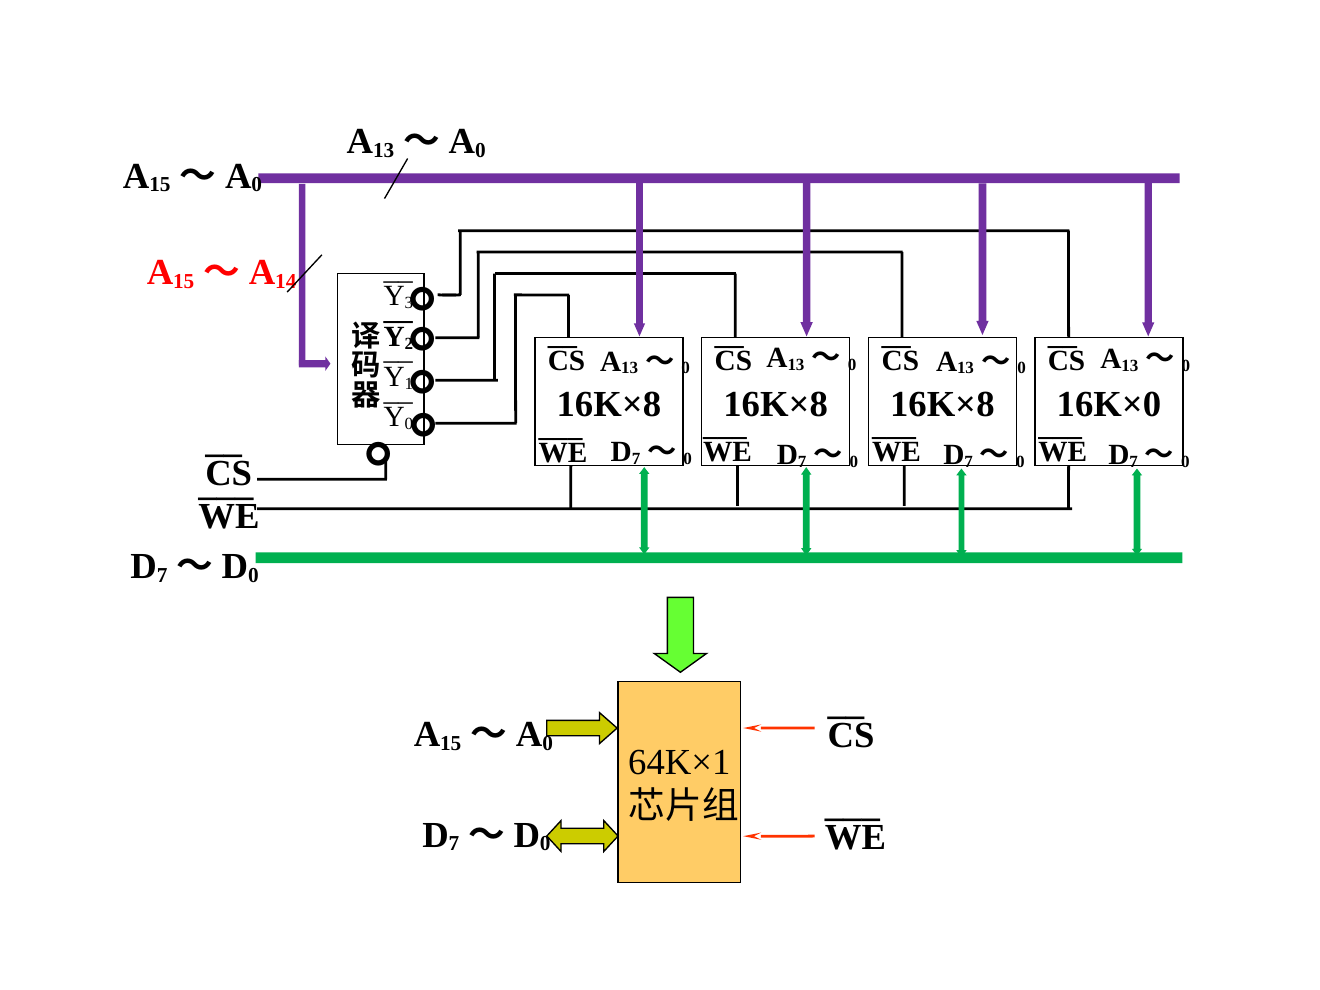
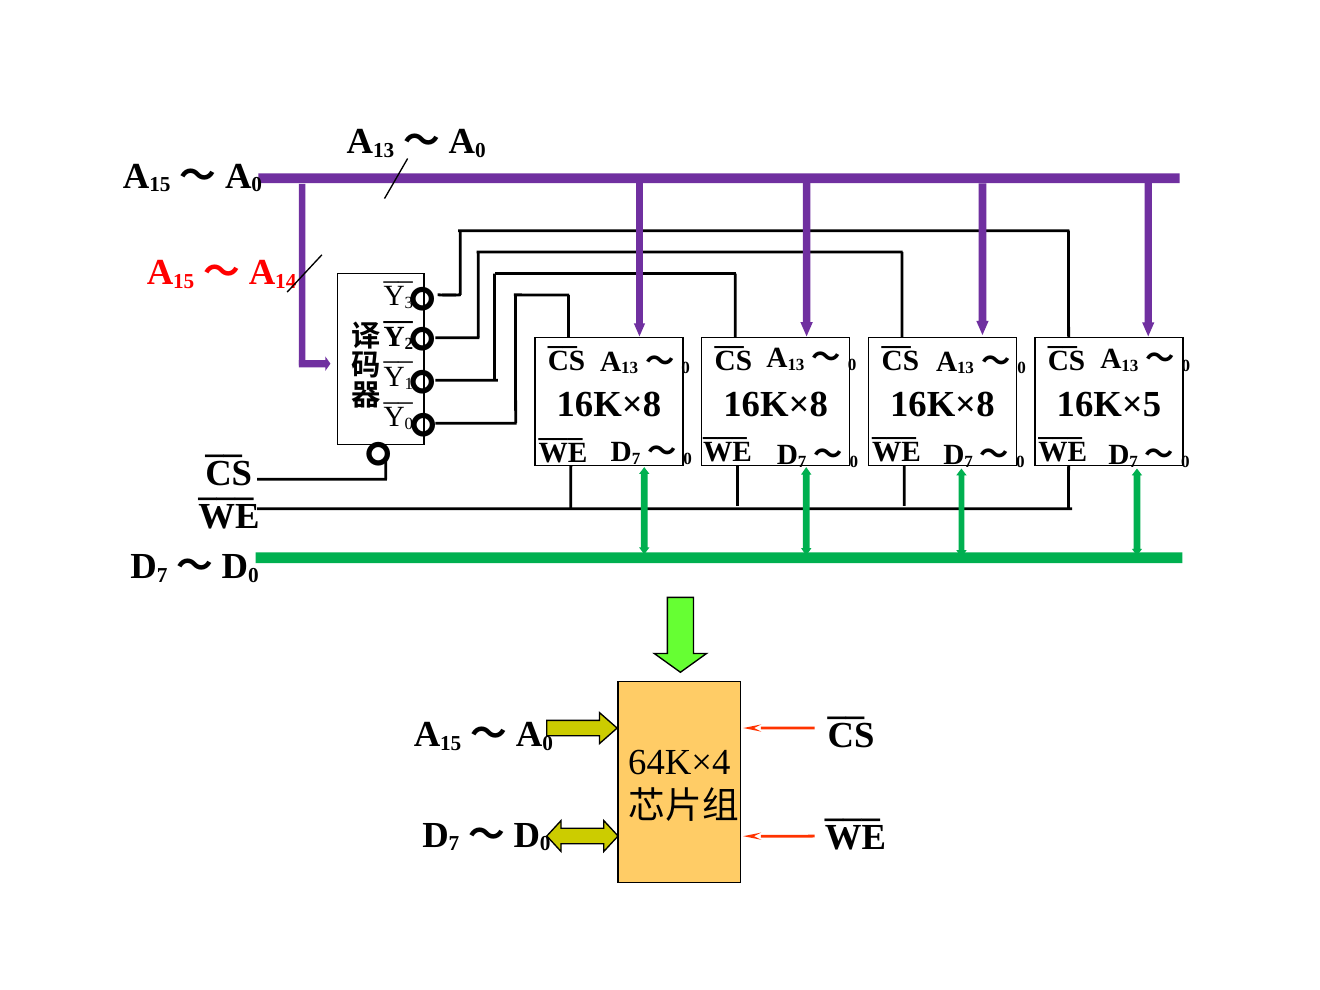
16K×0: 16K×0 -> 16K×5 (1109, 404)
64K×1: 64K×1 -> 64K×4 (679, 763)
